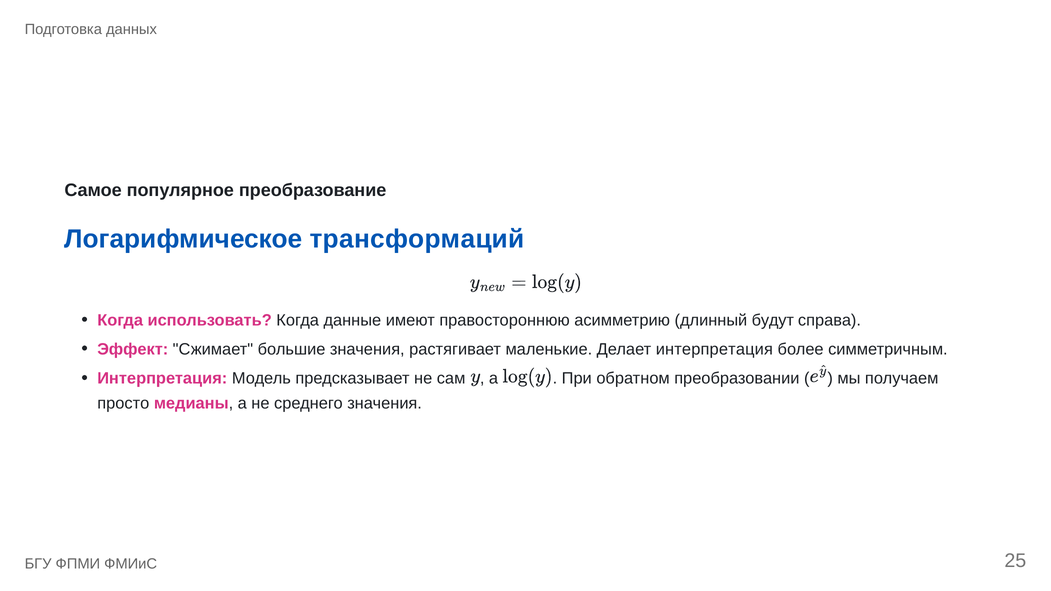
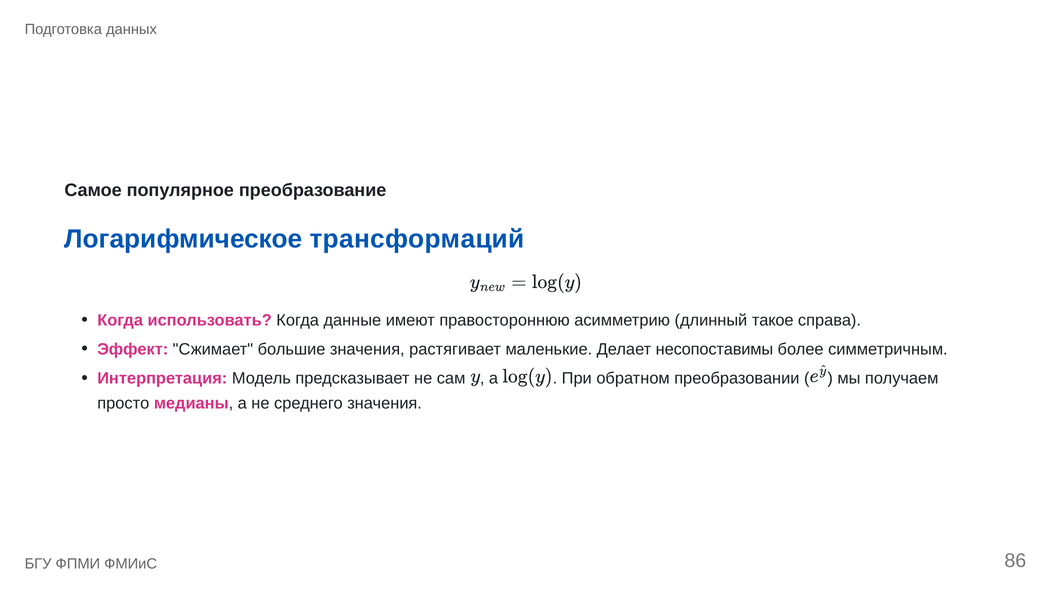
будут: будут -> такое (773, 320)
Делает интерпретация: интерпретация -> несопоставимы (715, 349)
25: 25 -> 86 (1015, 561)
